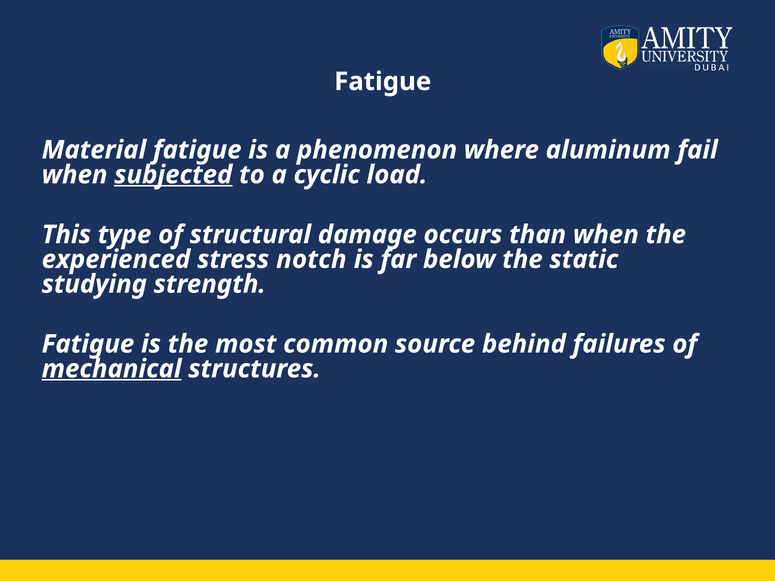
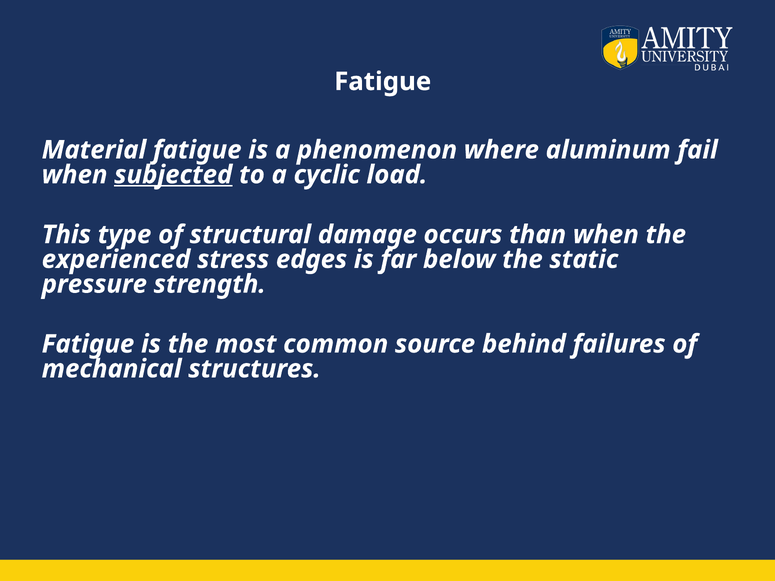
notch: notch -> edges (312, 260)
studying: studying -> pressure (94, 284)
mechanical underline: present -> none (112, 369)
